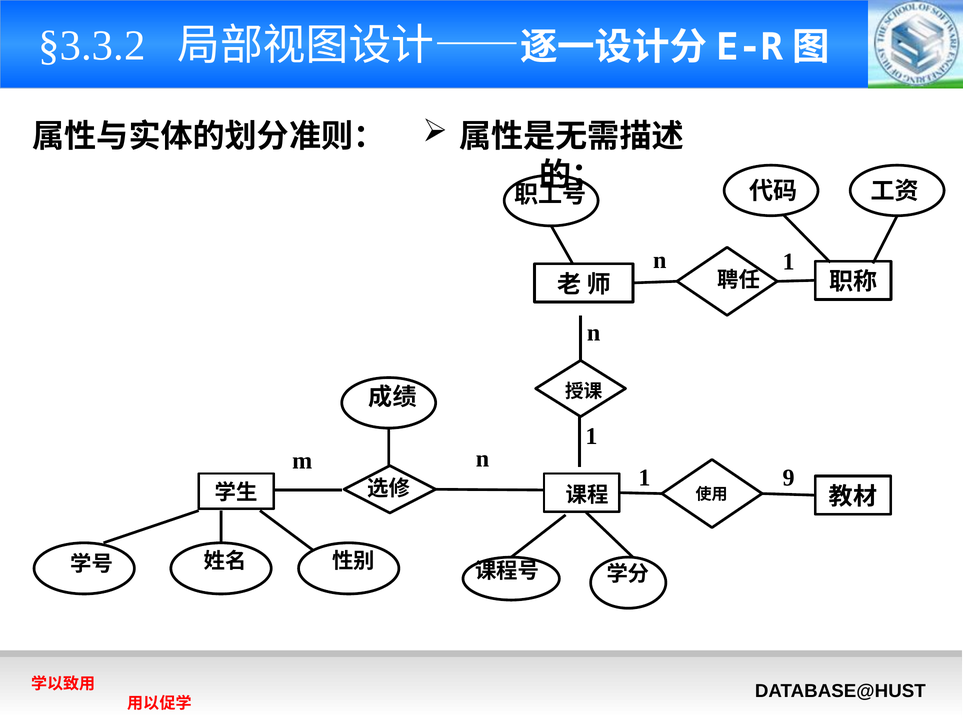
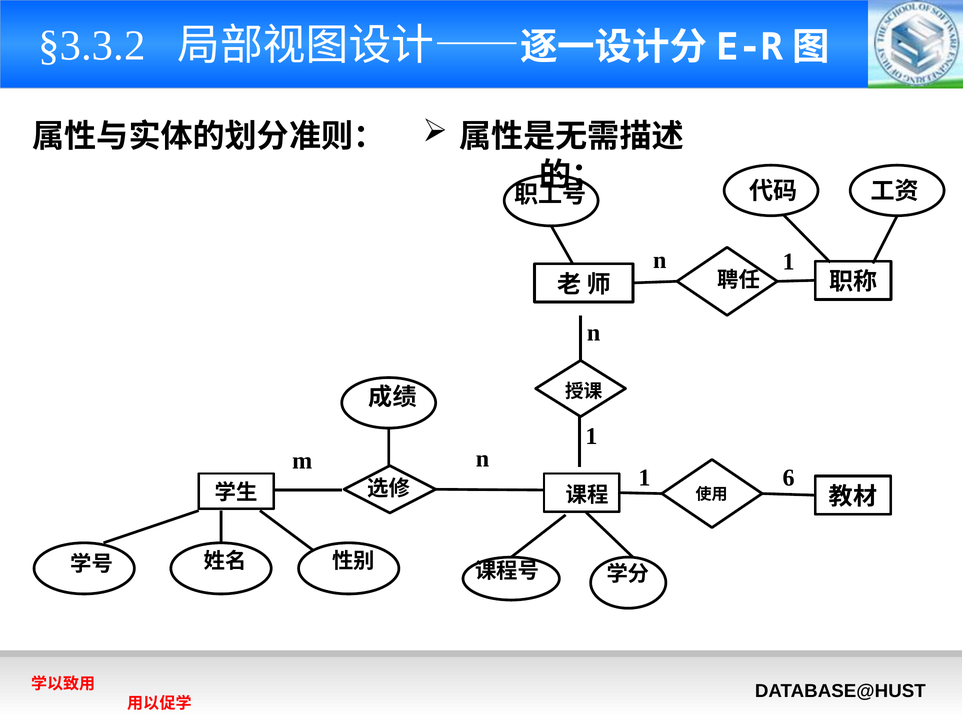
9: 9 -> 6 (789, 478)
